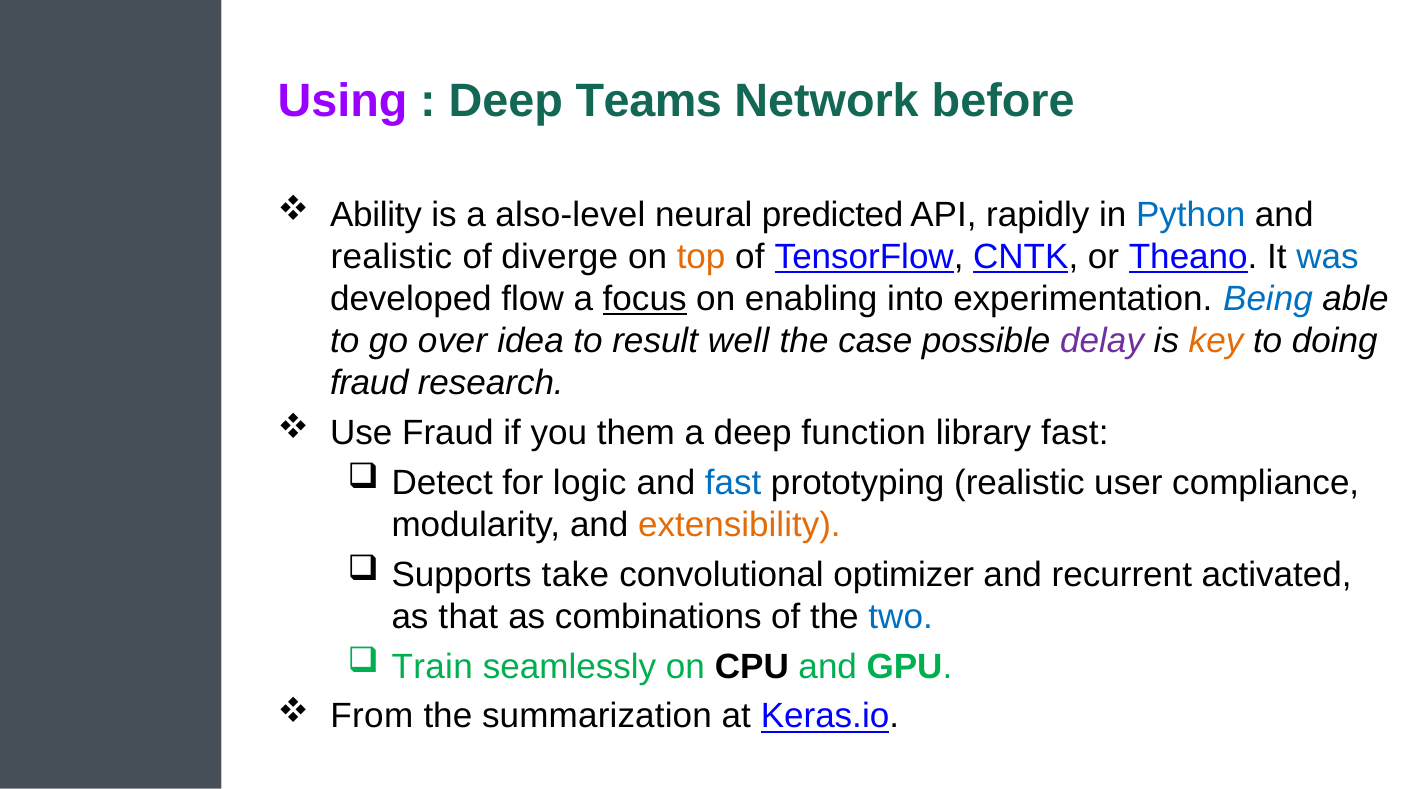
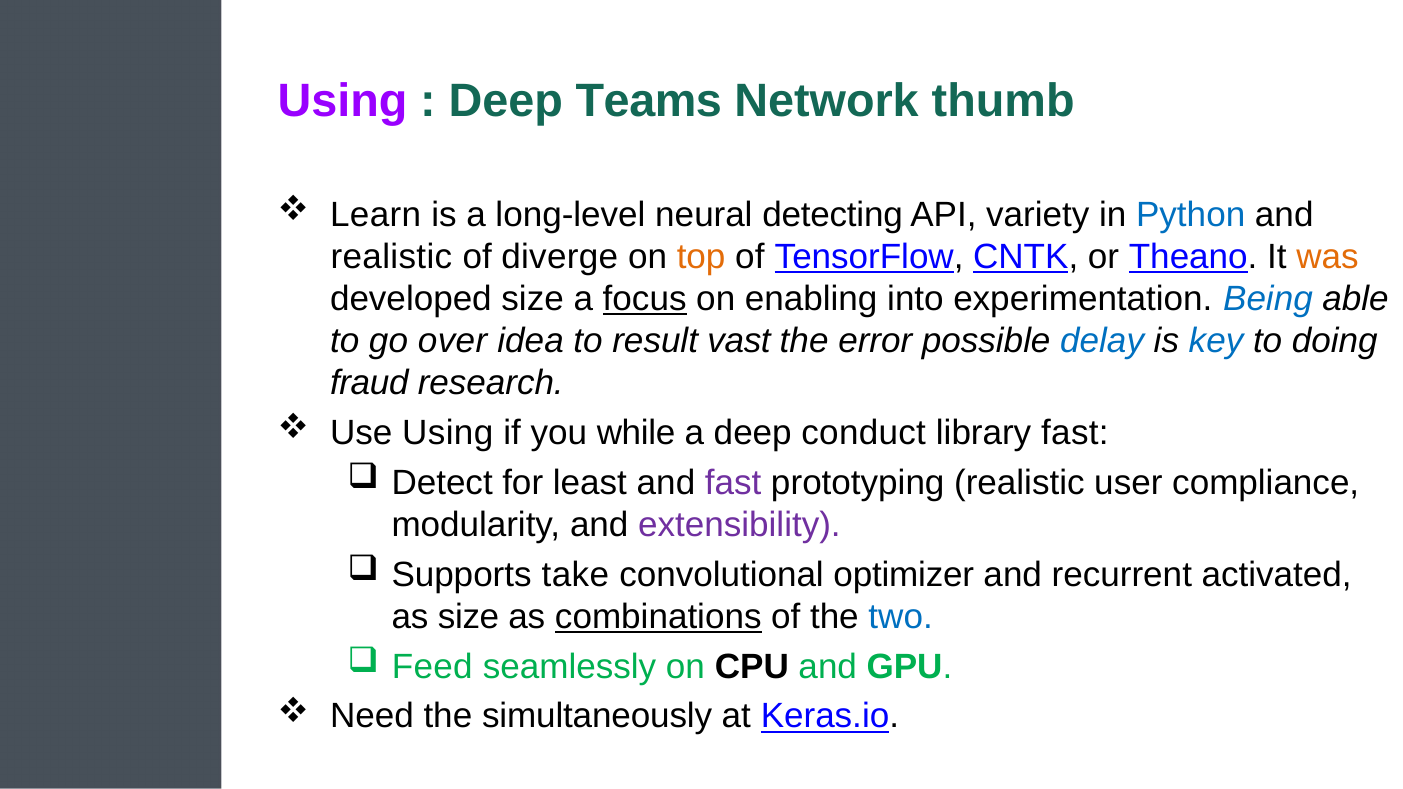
before: before -> thumb (1003, 101)
Ability: Ability -> Learn (376, 215)
also-level: also-level -> long-level (571, 215)
predicted: predicted -> detecting (833, 215)
rapidly: rapidly -> variety (1038, 215)
was colour: blue -> orange (1327, 257)
developed flow: flow -> size (533, 299)
well: well -> vast (739, 341)
case: case -> error (875, 341)
delay colour: purple -> blue (1102, 341)
key colour: orange -> blue (1216, 341)
Use Fraud: Fraud -> Using (448, 433)
them: them -> while (636, 433)
function: function -> conduct (864, 433)
logic: logic -> least (590, 483)
fast colour: blue -> purple (733, 483)
extensibility colour: orange -> purple (739, 525)
as that: that -> size (469, 617)
combinations underline: none -> present (658, 617)
Train: Train -> Feed (432, 667)
From: From -> Need (372, 717)
summarization: summarization -> simultaneously (597, 717)
